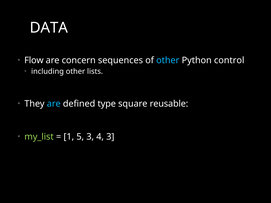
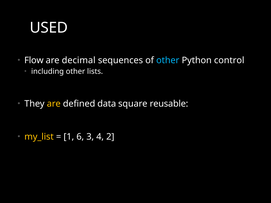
DATA: DATA -> USED (49, 28)
concern: concern -> decimal (79, 60)
are colour: light blue -> yellow (54, 104)
type: type -> data (107, 104)
my_list colour: light green -> yellow (39, 137)
5: 5 -> 6 (80, 137)
4 3: 3 -> 2 (110, 137)
